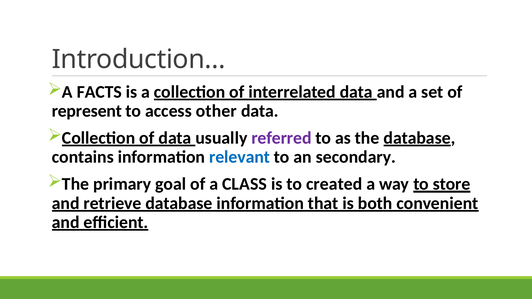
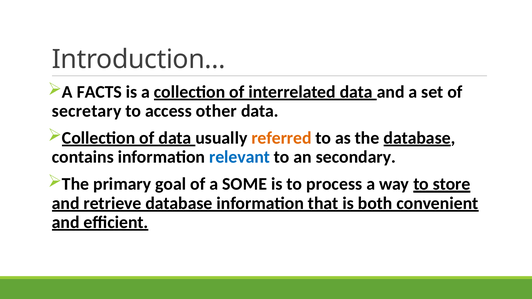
represent: represent -> secretary (87, 111)
referred colour: purple -> orange (281, 138)
CLASS: CLASS -> SOME (245, 184)
created: created -> process (334, 184)
